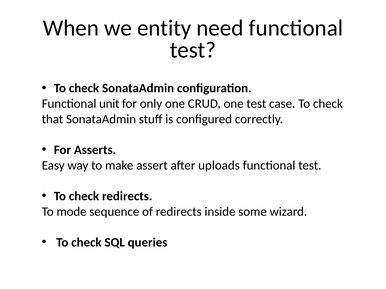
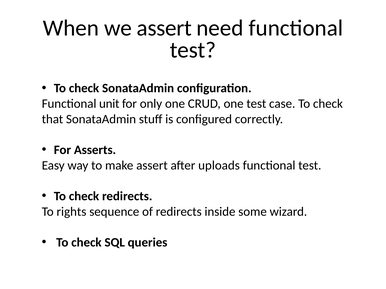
we entity: entity -> assert (164, 28)
mode: mode -> rights (71, 212)
